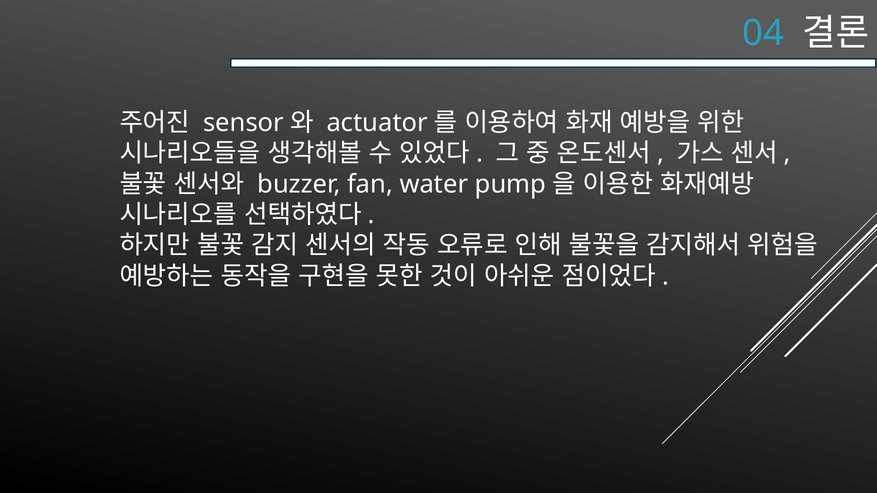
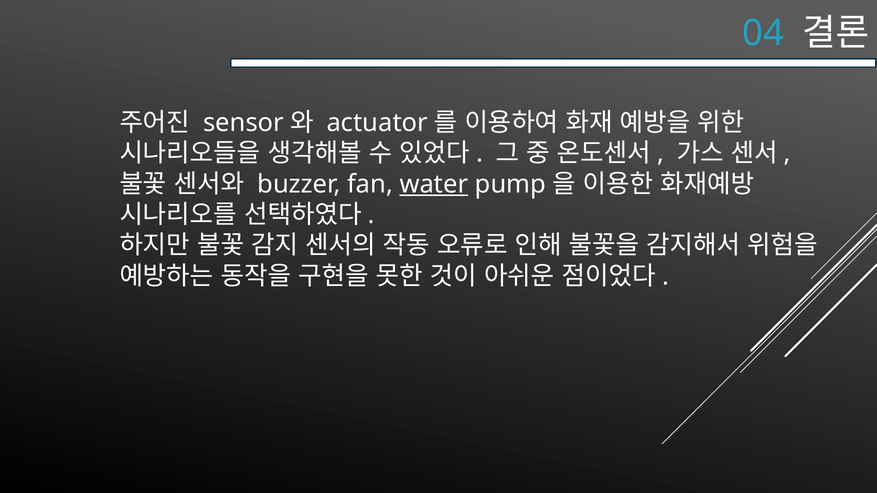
water underline: none -> present (434, 184)
